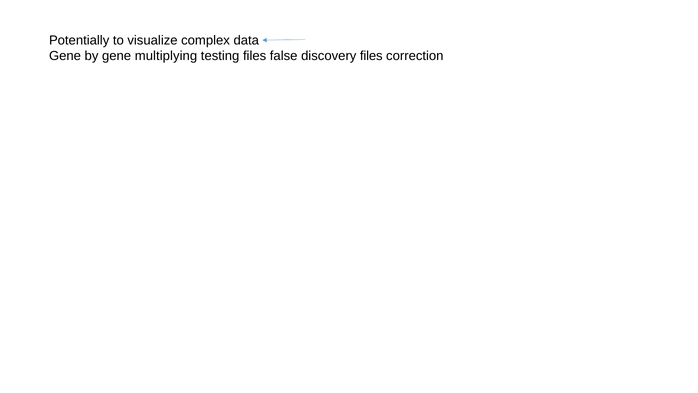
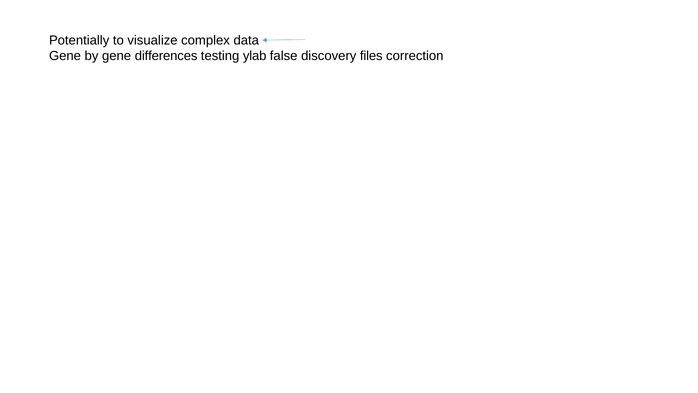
multiplying: multiplying -> differences (166, 56)
testing files: files -> ylab (255, 56)
